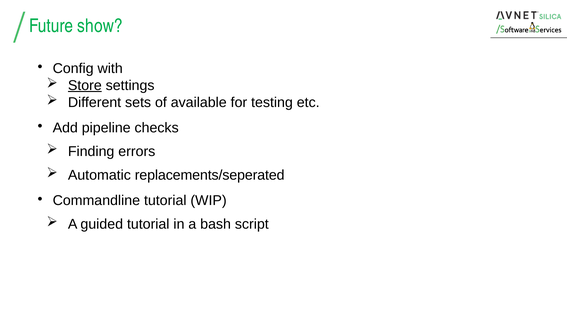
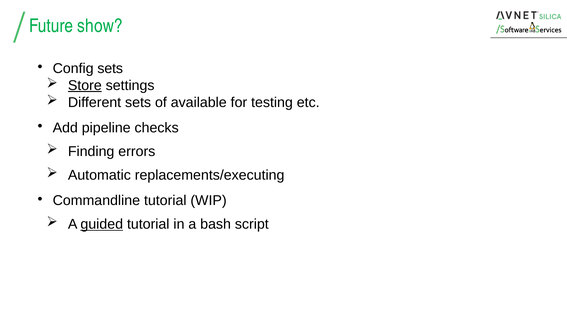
Config with: with -> sets (110, 68)
replacements/seperated: replacements/seperated -> replacements/executing (210, 175)
guided underline: none -> present (102, 224)
